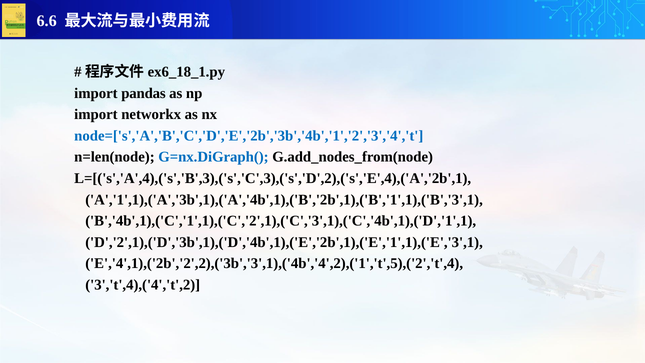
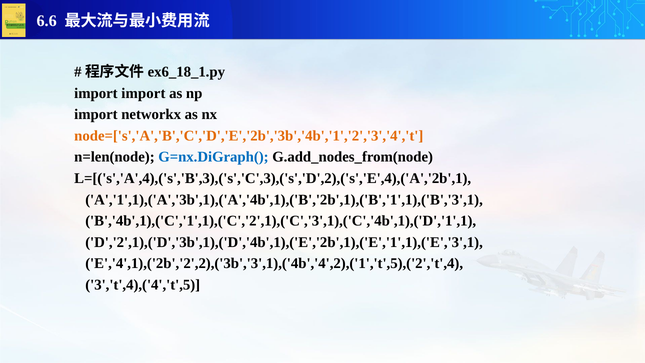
import pandas: pandas -> import (143, 93)
node=['s','A','B','C','D','E','2b','3b','4b','1','2','3','4','t colour: blue -> orange (249, 136)
3','t',4),('4','t',2: 3','t',4),('4','t',2 -> 3','t',4),('4','t',5 (143, 285)
